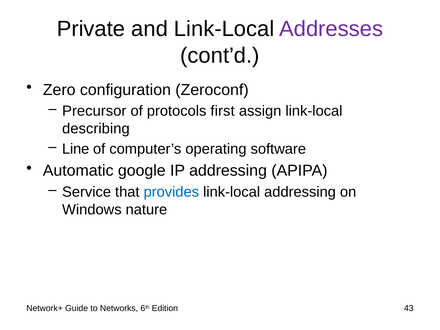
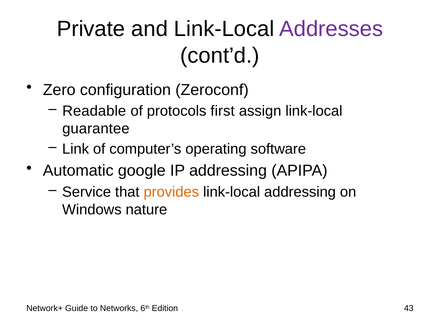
Precursor: Precursor -> Readable (94, 111)
describing: describing -> guarantee (96, 129)
Line: Line -> Link (76, 149)
provides colour: blue -> orange (171, 192)
